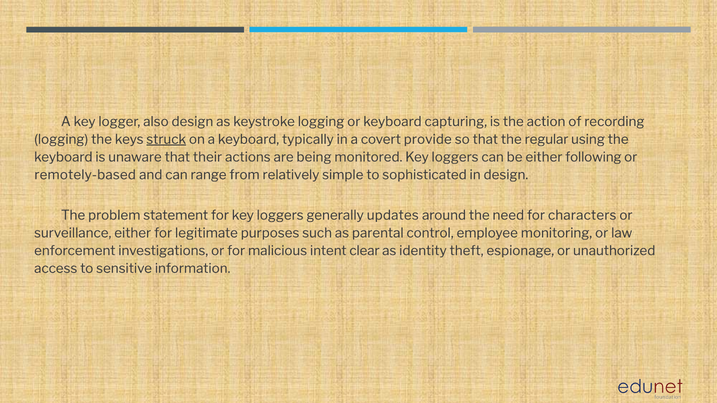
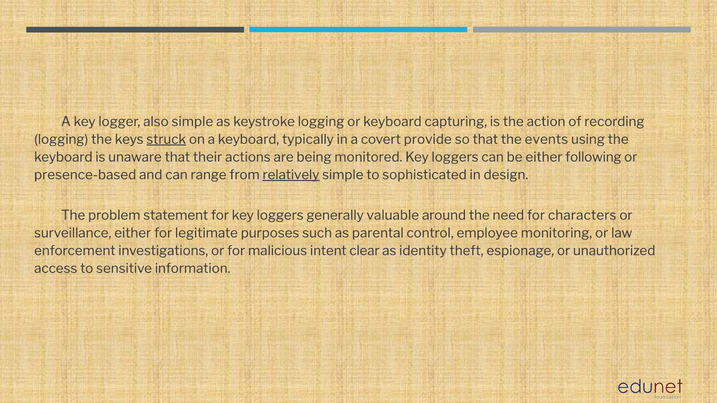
also design: design -> simple (192, 122)
regular: regular -> events (546, 139)
remotely-based: remotely-based -> presence-based (85, 175)
relatively underline: none -> present (291, 175)
updates: updates -> valuable (393, 215)
